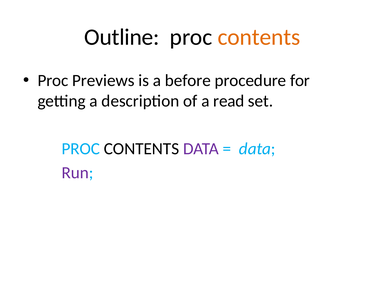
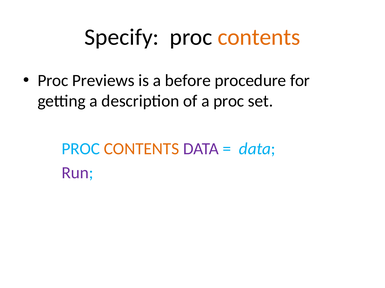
Outline: Outline -> Specify (122, 37)
a read: read -> proc (229, 101)
CONTENTS colour: black -> orange (142, 149)
